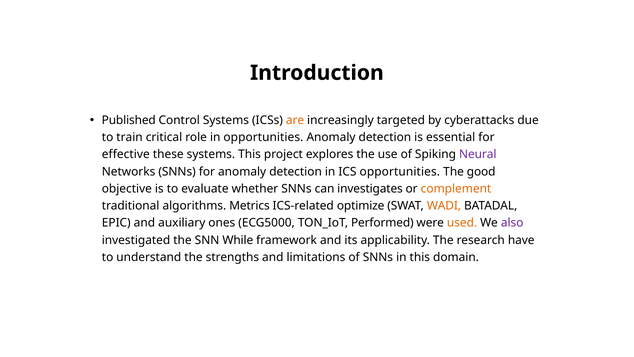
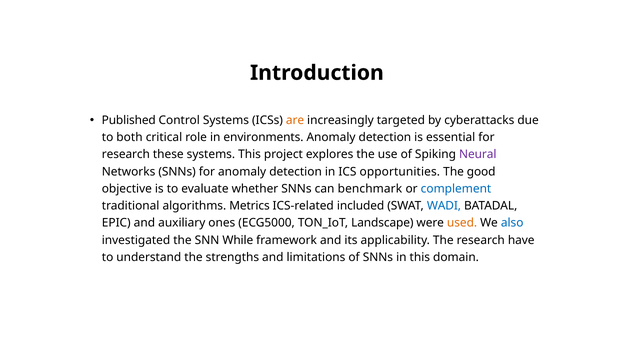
train: train -> both (130, 137)
in opportunities: opportunities -> environments (263, 137)
effective: effective -> research (126, 154)
investigates: investigates -> benchmark (370, 189)
complement colour: orange -> blue (456, 189)
optimize: optimize -> included (361, 206)
WADI colour: orange -> blue (444, 206)
Performed: Performed -> Landscape (382, 223)
also colour: purple -> blue (512, 223)
